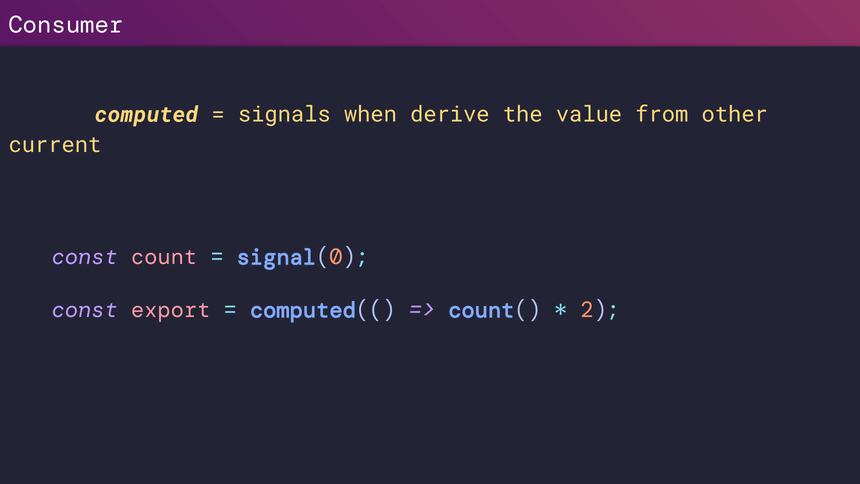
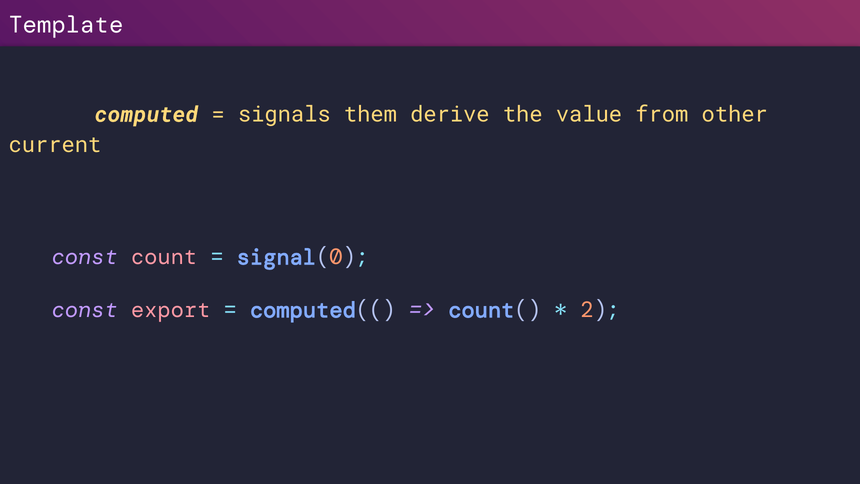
Consumer: Consumer -> Template (66, 25)
when: when -> them (370, 114)
